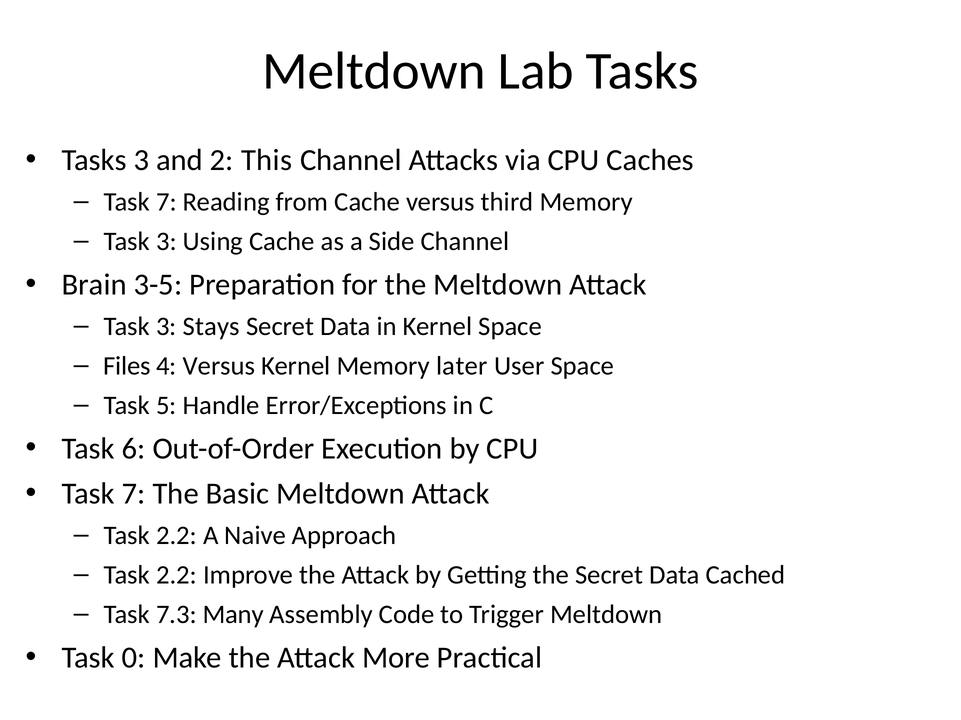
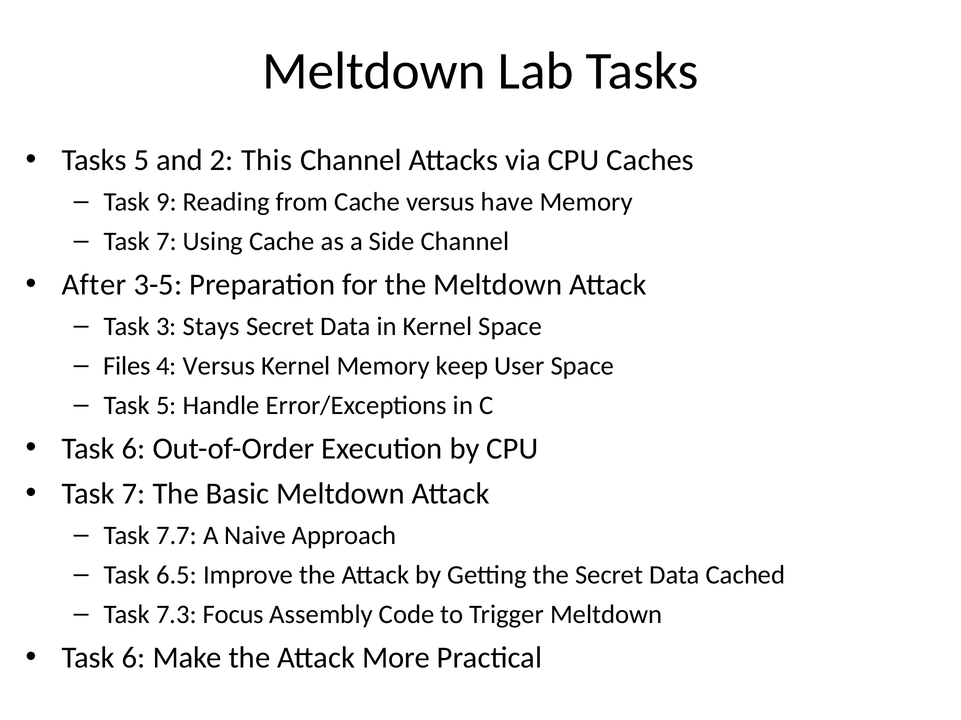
Tasks 3: 3 -> 5 (141, 161)
7: 7 -> 9 (166, 202)
third: third -> have (507, 202)
3: 3 -> 7 (166, 242)
Brain: Brain -> After (94, 285)
later: later -> keep (462, 366)
2.2: 2.2 -> 7.7 (176, 536)
2.2: 2.2 -> 6.5 (176, 575)
Many: Many -> Focus (233, 615)
0: 0 -> 6 (134, 658)
